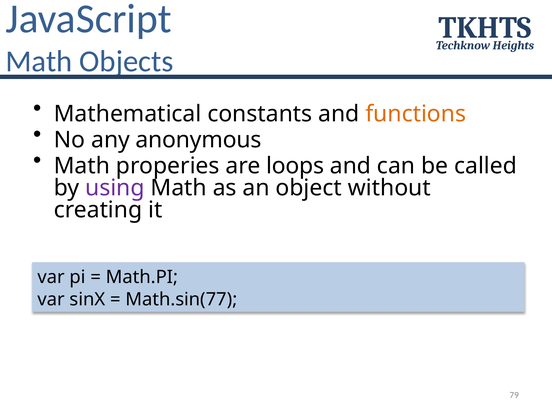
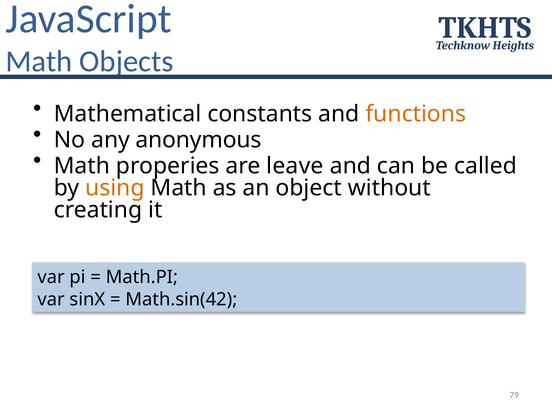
loops: loops -> leave (295, 166)
using colour: purple -> orange (115, 188)
Math.sin(77: Math.sin(77 -> Math.sin(42 (181, 299)
